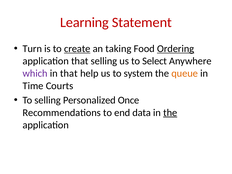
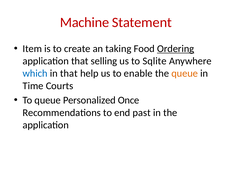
Learning: Learning -> Machine (84, 22)
Turn: Turn -> Item (32, 49)
create underline: present -> none (77, 49)
Select: Select -> Sqlite (155, 61)
which colour: purple -> blue (35, 73)
system: system -> enable (138, 73)
To selling: selling -> queue (48, 100)
data: data -> past (142, 113)
the underline: present -> none (170, 113)
